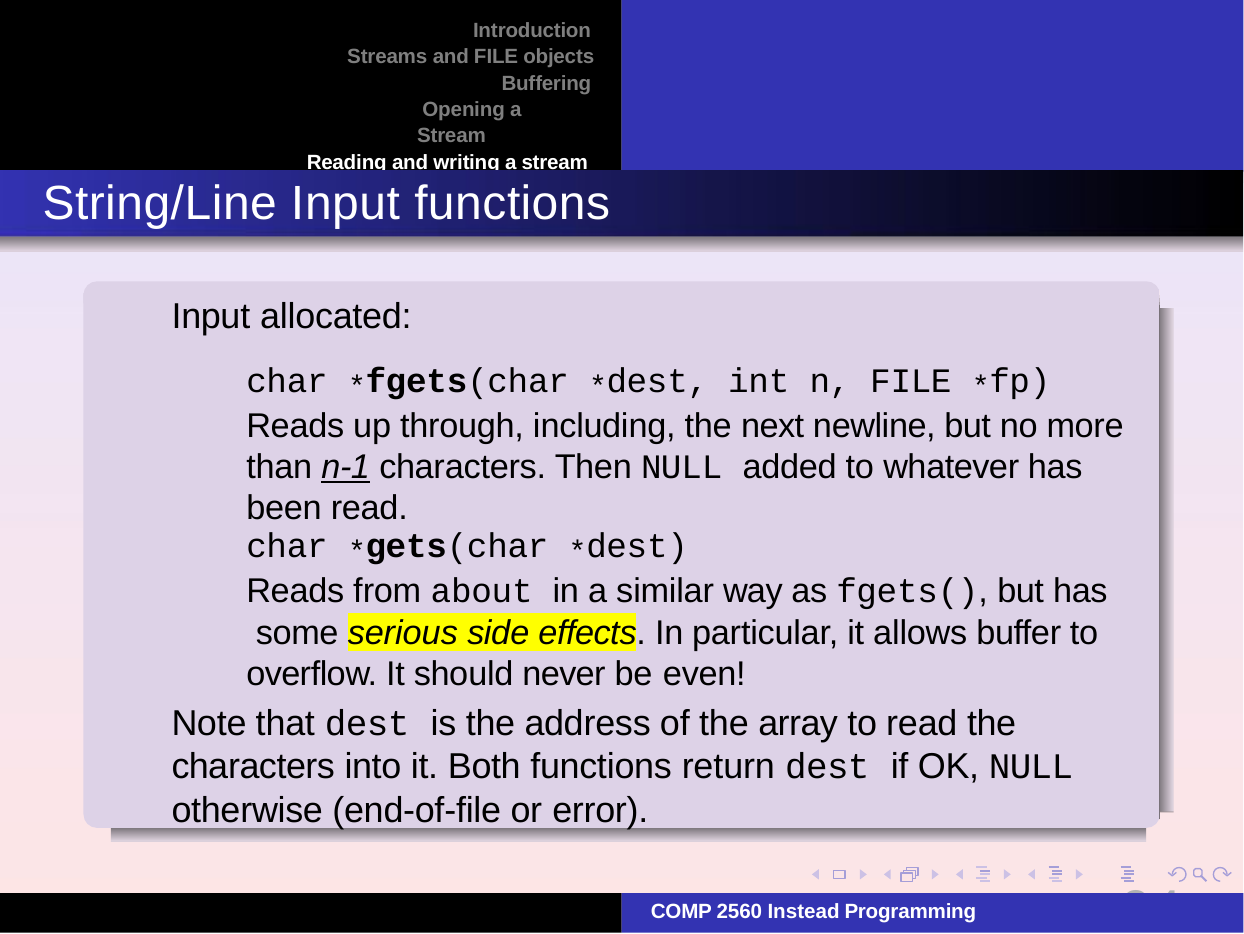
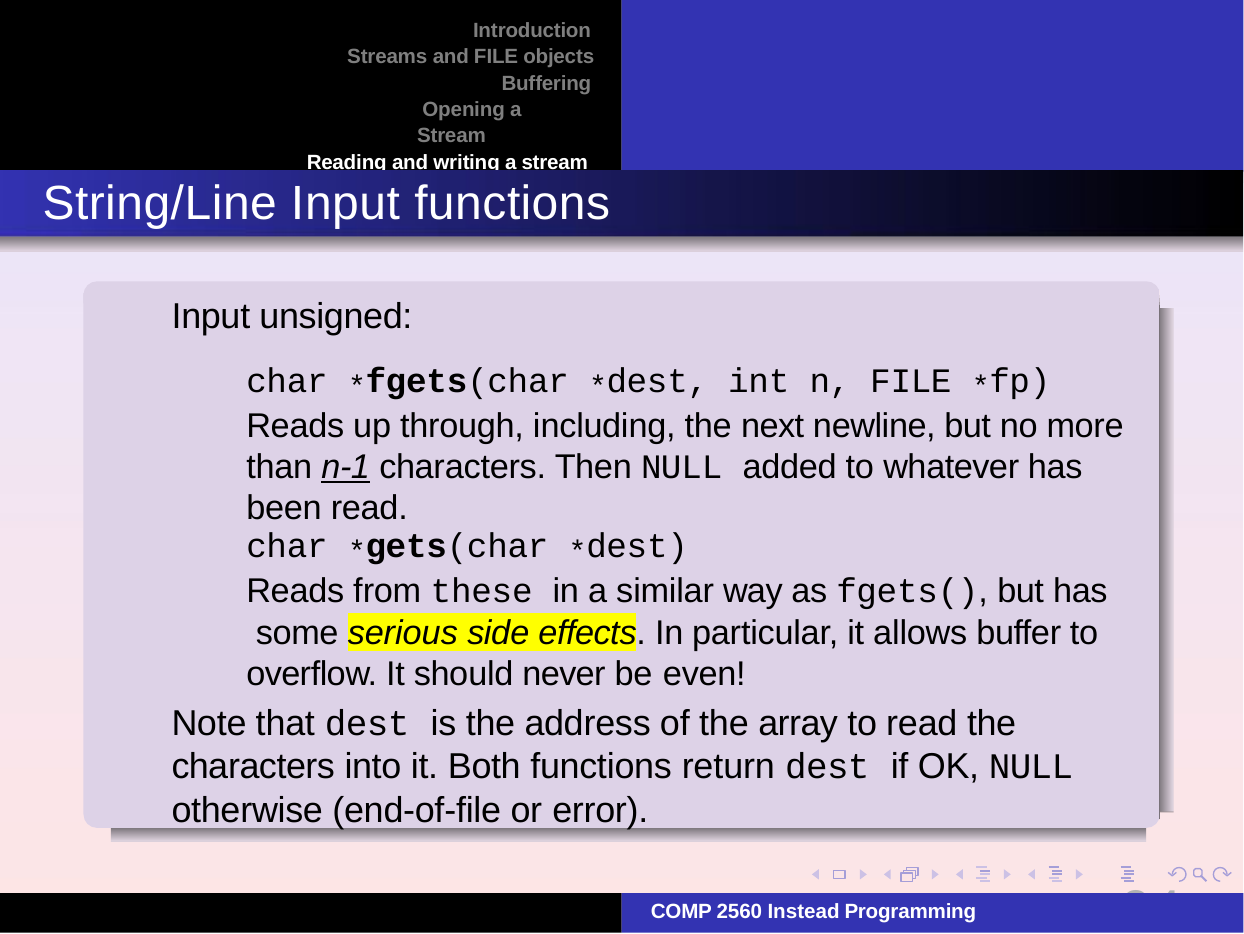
allocated: allocated -> unsigned (336, 316)
about: about -> these (482, 592)
